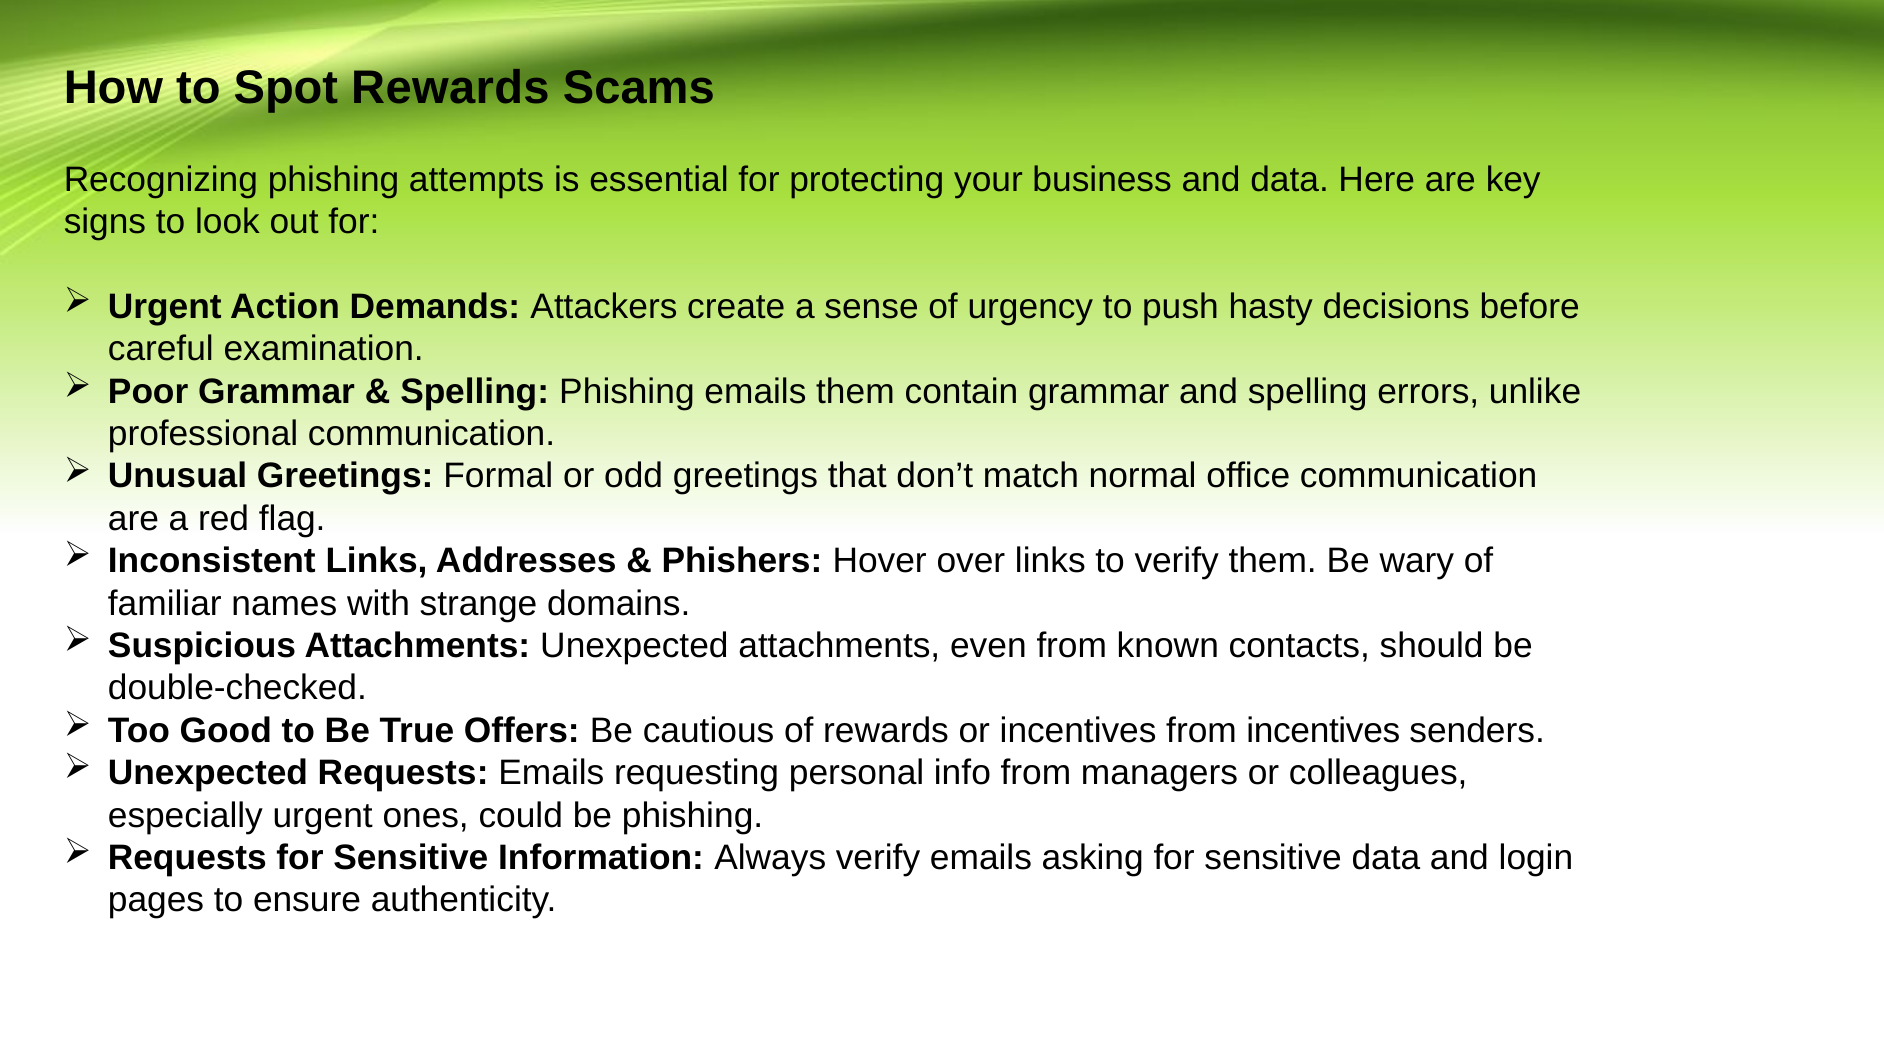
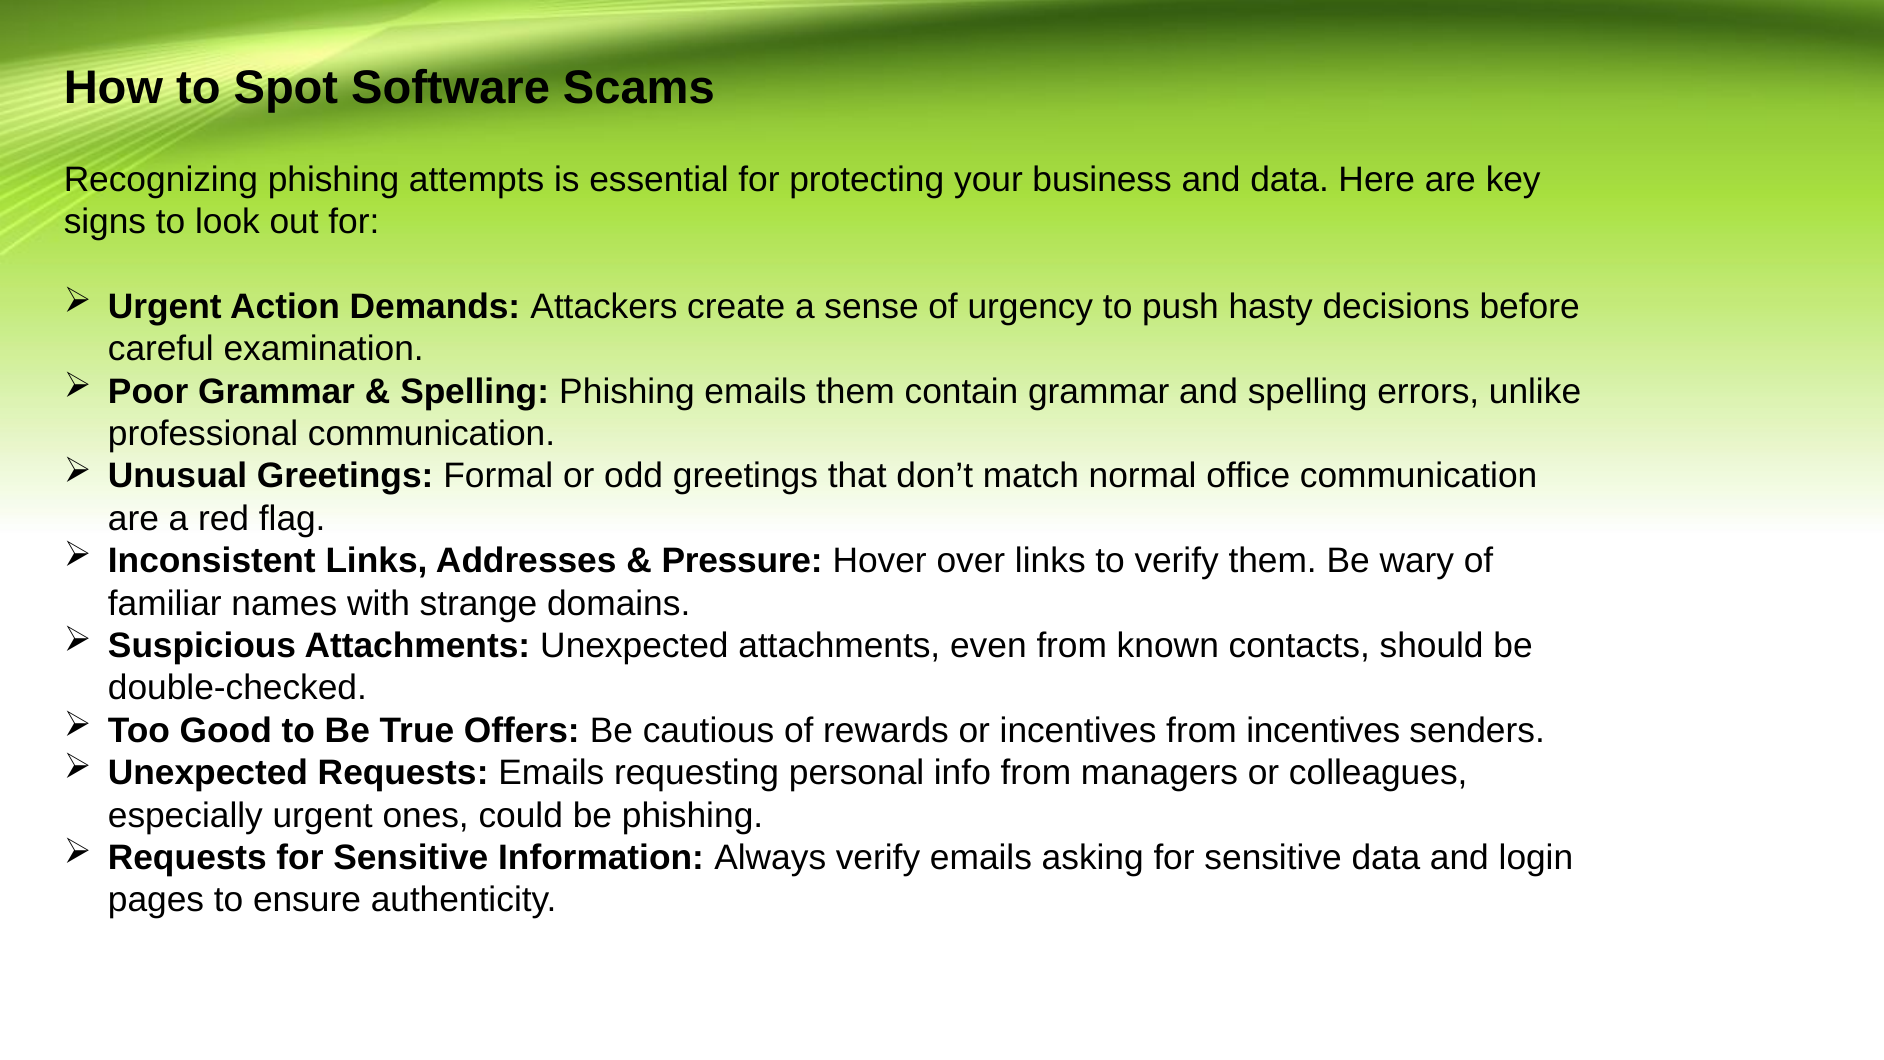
Spot Rewards: Rewards -> Software (451, 88)
Phishers: Phishers -> Pressure (742, 561)
